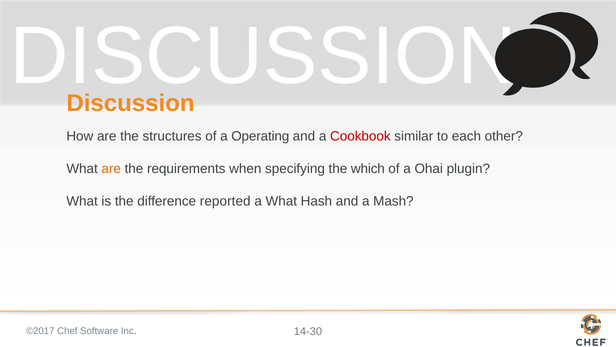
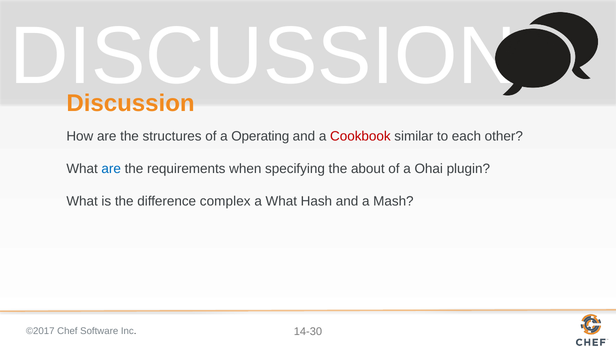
are colour: orange -> blue (111, 168)
which: which -> about (368, 168)
reported: reported -> complex (225, 201)
